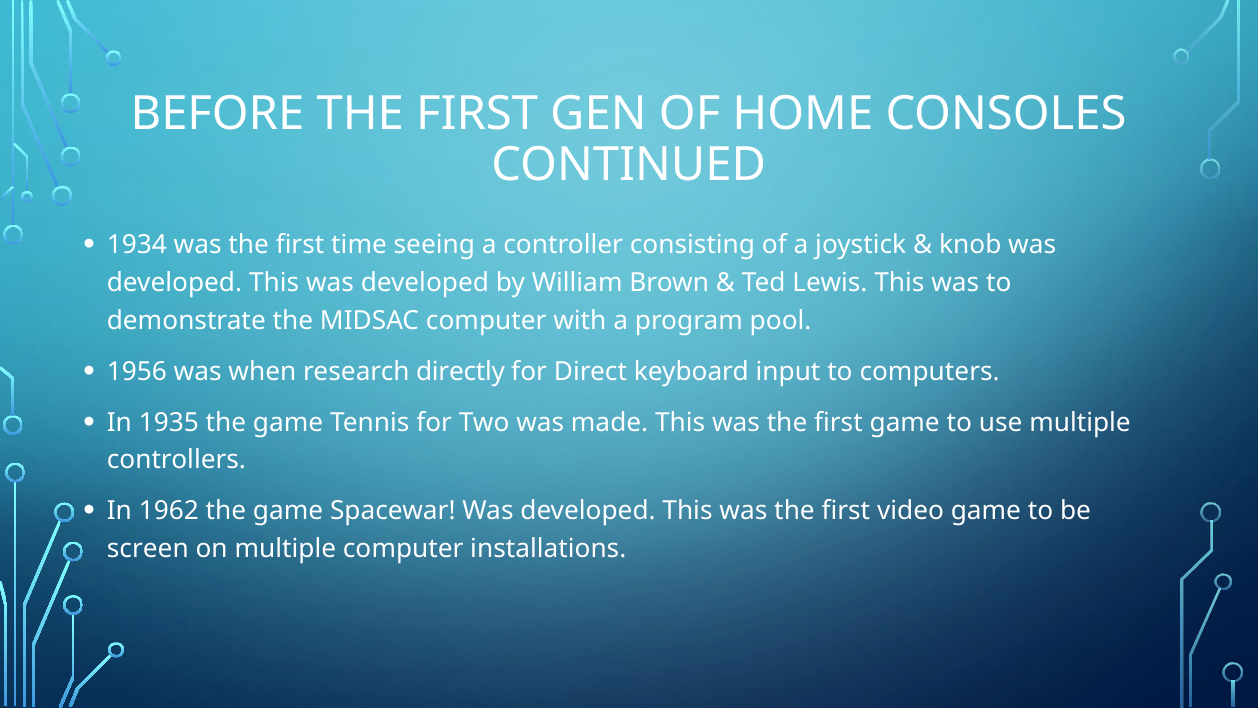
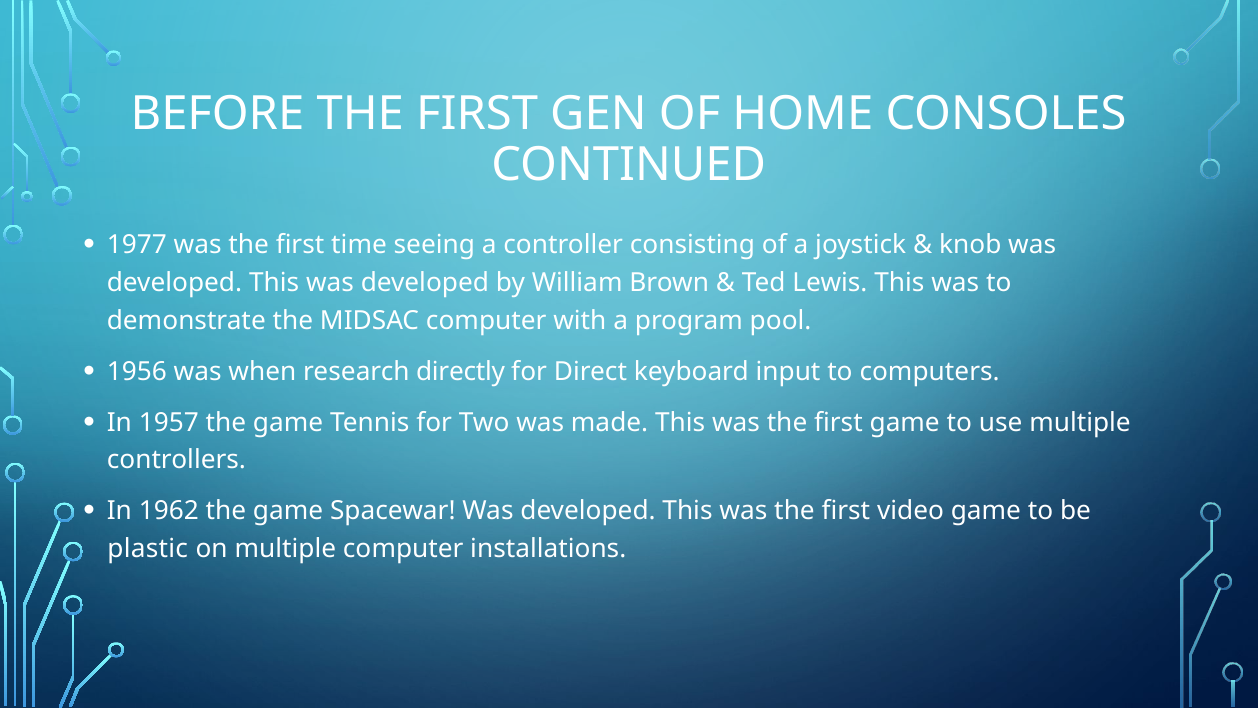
1934: 1934 -> 1977 (137, 245)
1935: 1935 -> 1957 (169, 422)
screen: screen -> plastic (148, 549)
